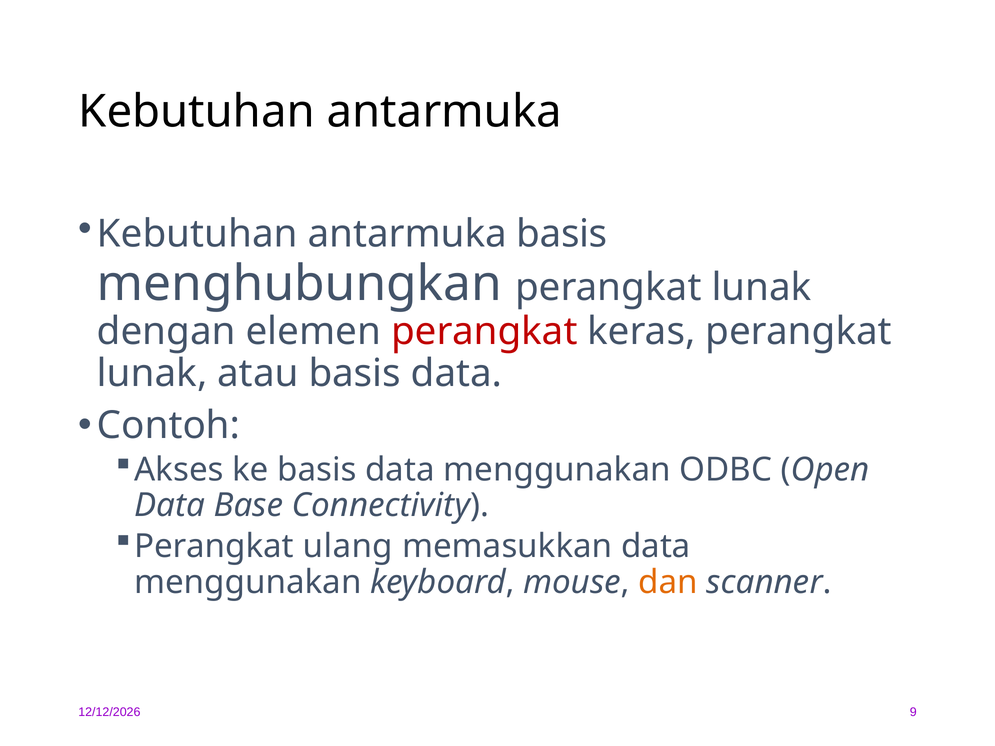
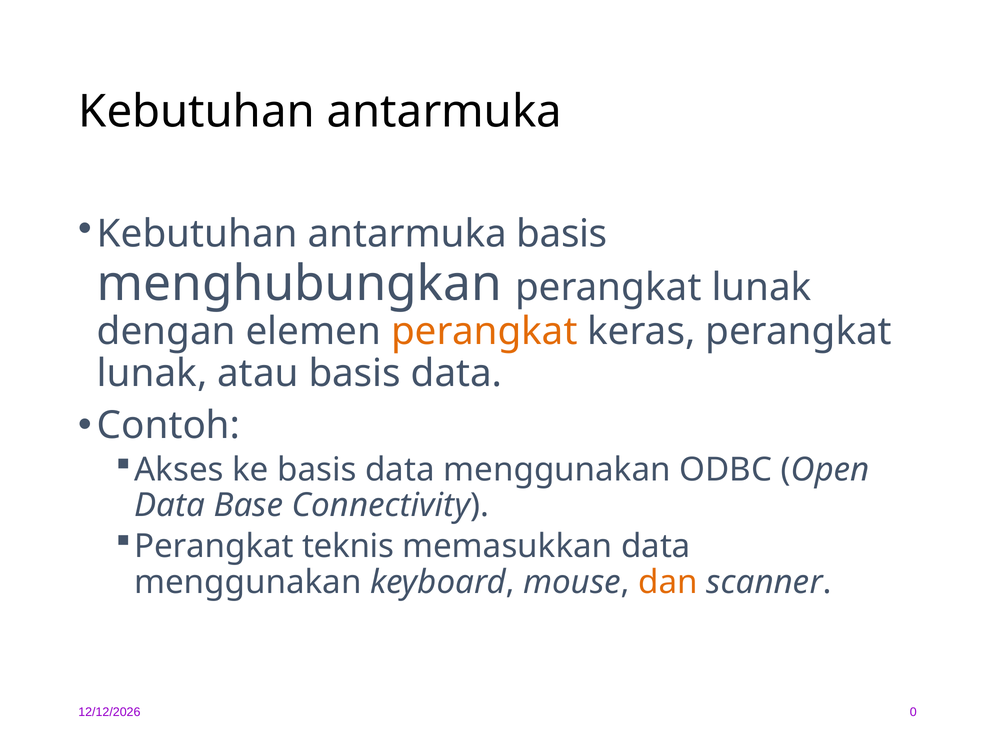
perangkat colour: red -> orange (484, 332)
ulang: ulang -> teknis (348, 547)
9: 9 -> 0 (913, 712)
